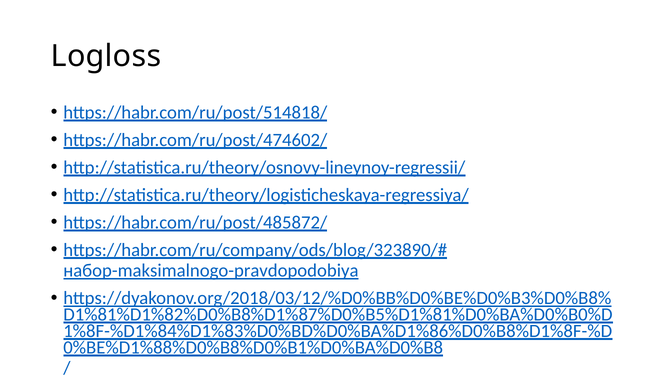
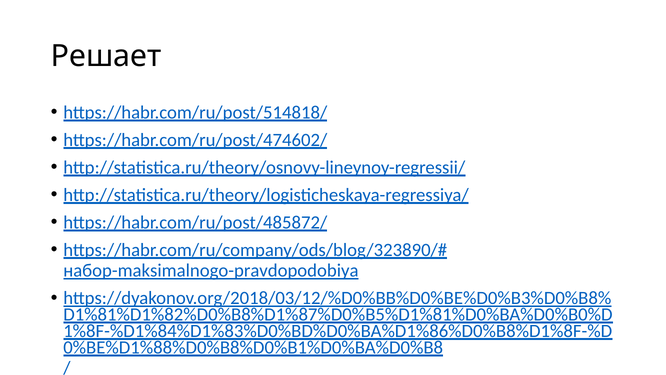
Logloss: Logloss -> Решает (106, 56)
